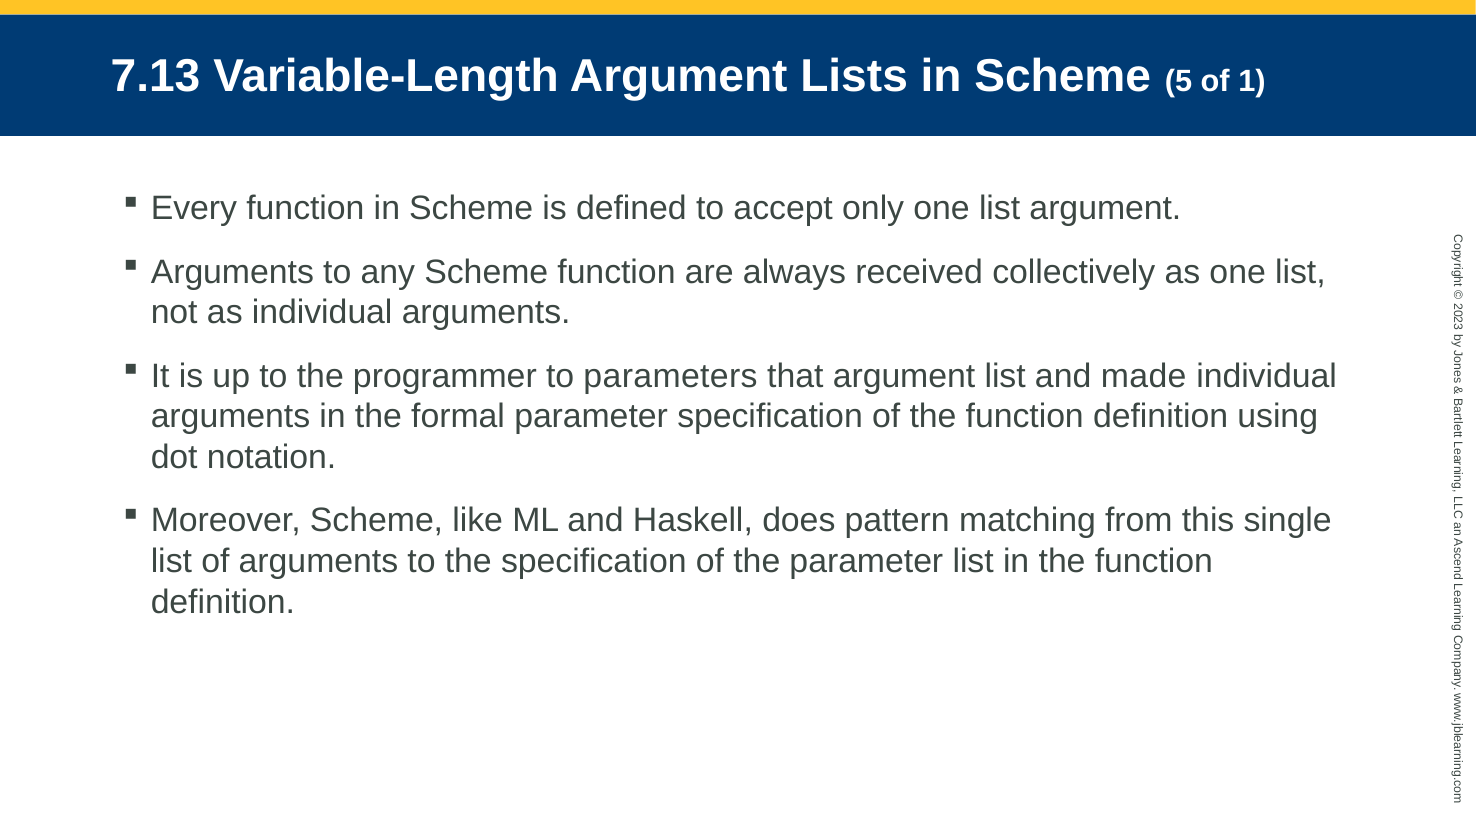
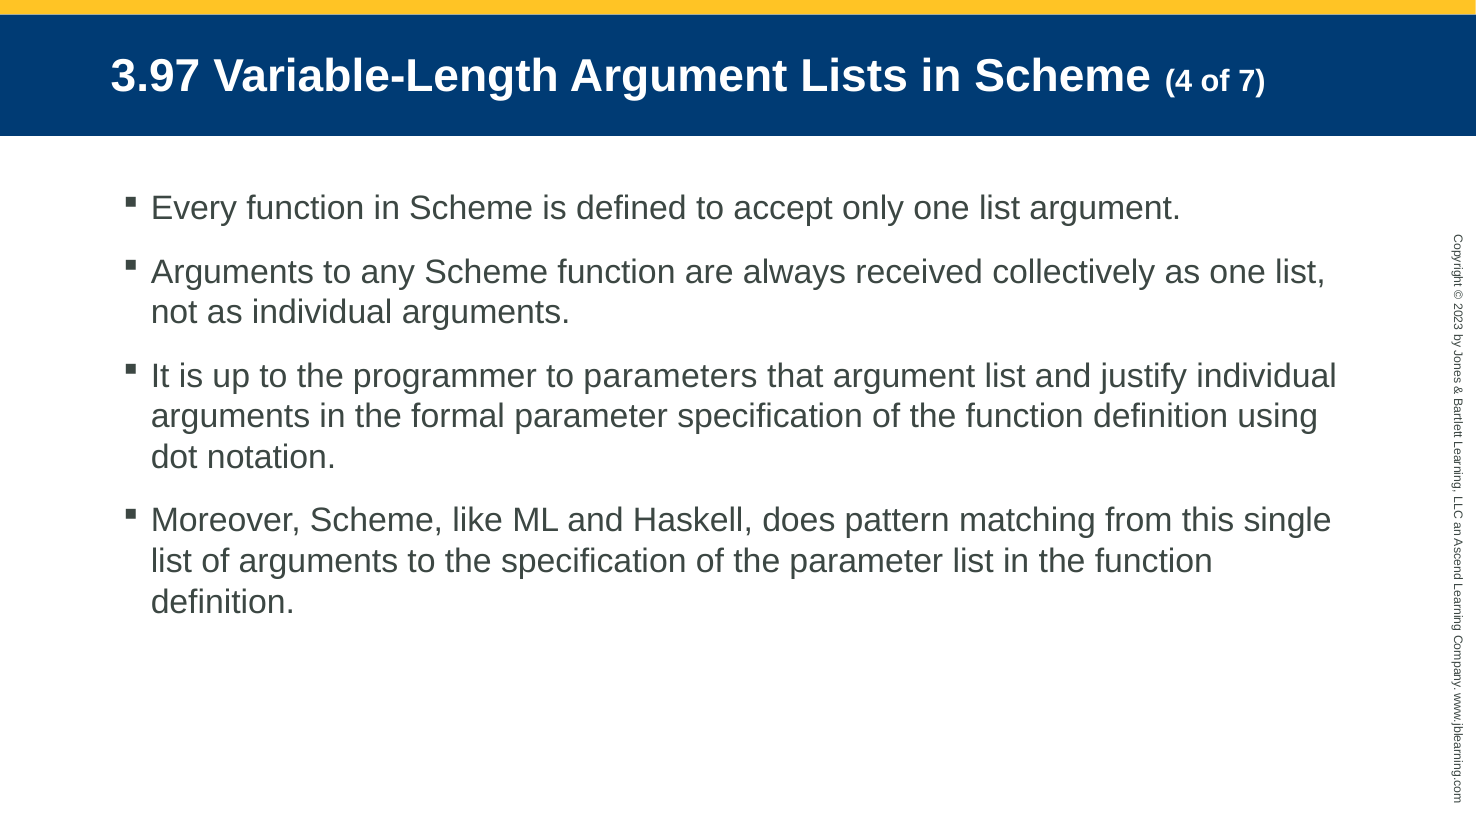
7.13: 7.13 -> 3.97 (156, 76)
5: 5 -> 4 (1179, 81)
1: 1 -> 7 (1252, 81)
made: made -> justify (1144, 376)
